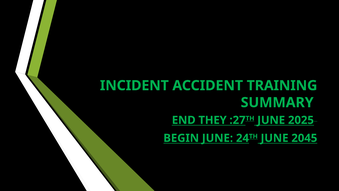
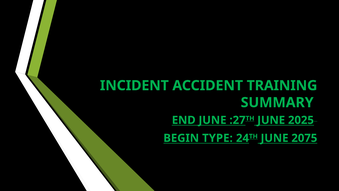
END THEY: THEY -> JUNE (213, 120)
BEGIN JUNE: JUNE -> TYPE (217, 138)
2045: 2045 -> 2075 (304, 138)
